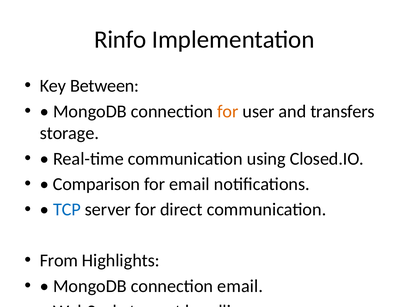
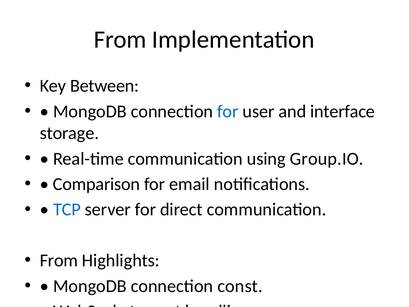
Rinfo: Rinfo -> From (120, 40)
for colour: orange -> blue (228, 111)
transfers: transfers -> interface (343, 111)
Closed.IO: Closed.IO -> Group.IO (327, 159)
connection email: email -> const (240, 286)
